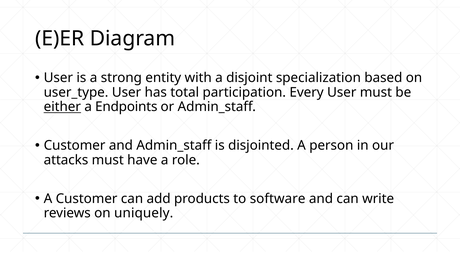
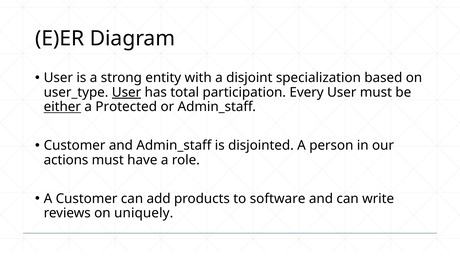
User underline: none -> present (127, 92)
Endpoints: Endpoints -> Protected (126, 107)
attacks: attacks -> actions (66, 160)
